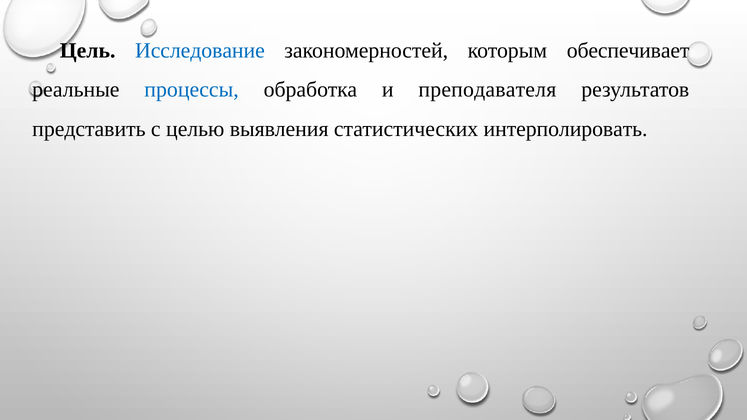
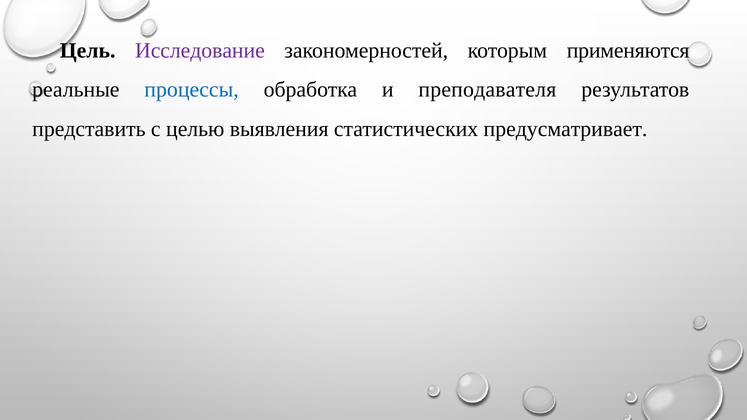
Исследование colour: blue -> purple (200, 51)
обеспечивает: обеспечивает -> применяются (628, 51)
интерполировать: интерполировать -> предусматривает (566, 129)
